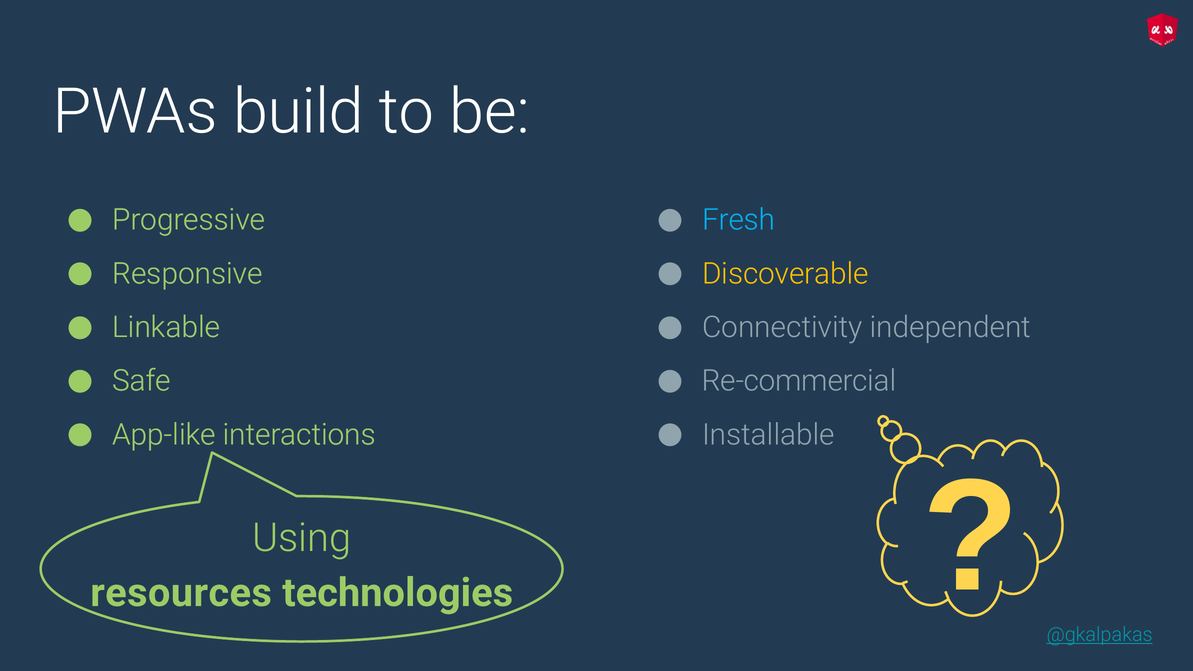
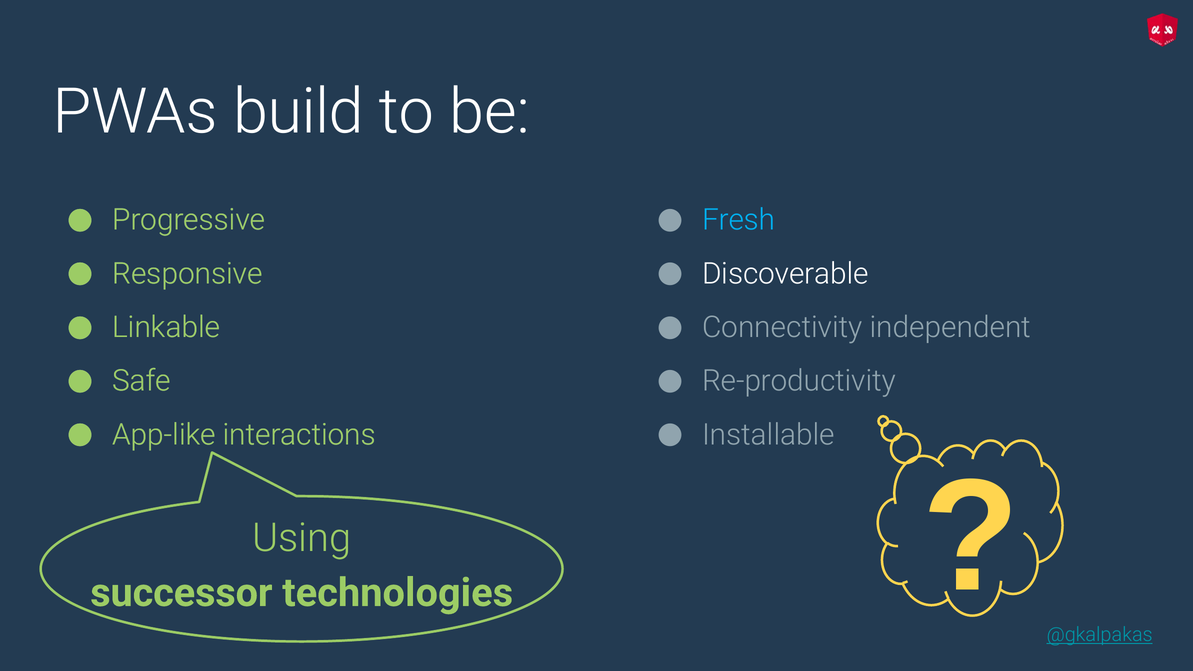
Discoverable colour: yellow -> white (785, 274)
Re-commercial: Re-commercial -> Re-productivity (799, 381)
resources: resources -> successor (181, 593)
